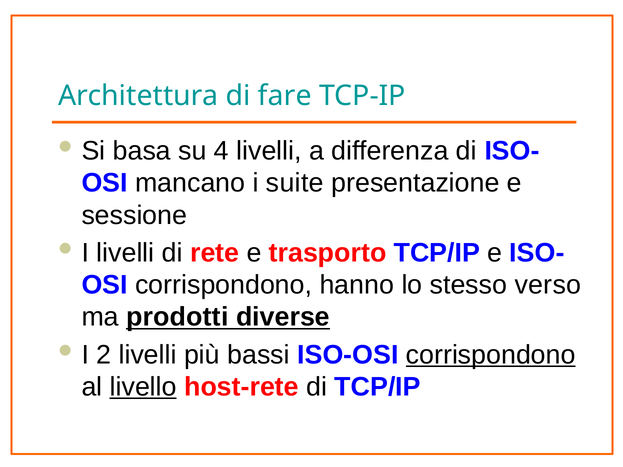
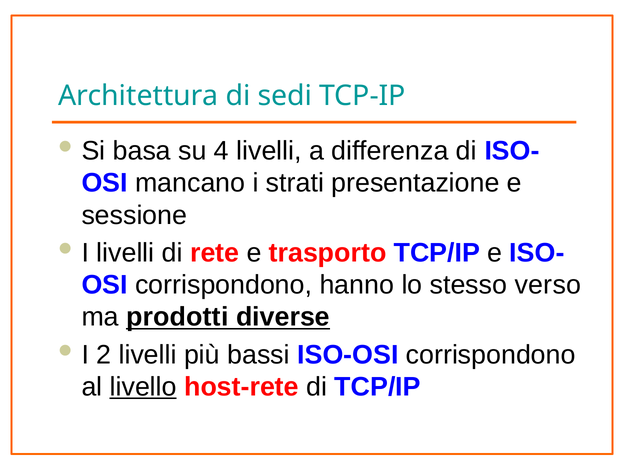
fare: fare -> sedi (285, 96)
suite: suite -> strati (295, 183)
corrispondono underline: present -> none (491, 355)
